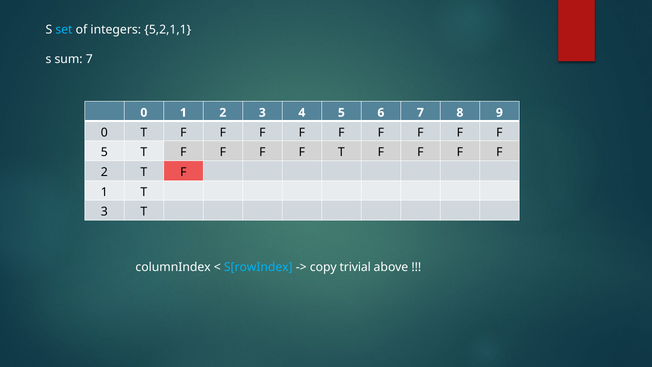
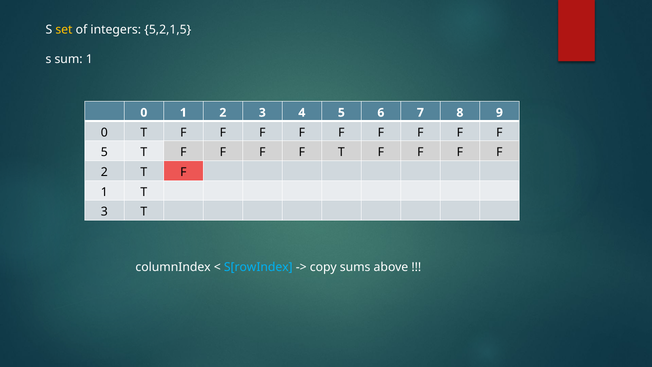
set colour: light blue -> yellow (64, 30)
5,2,1,1: 5,2,1,1 -> 5,2,1,5 (168, 30)
sum 7: 7 -> 1 (89, 59)
trivial: trivial -> sums (355, 267)
